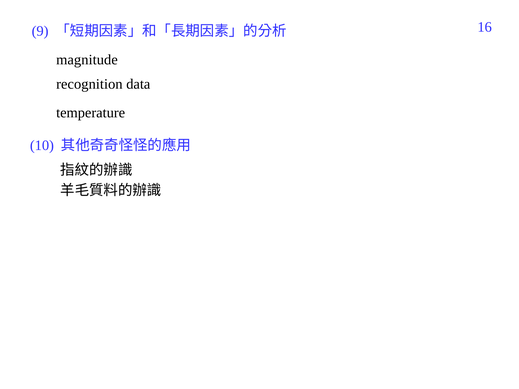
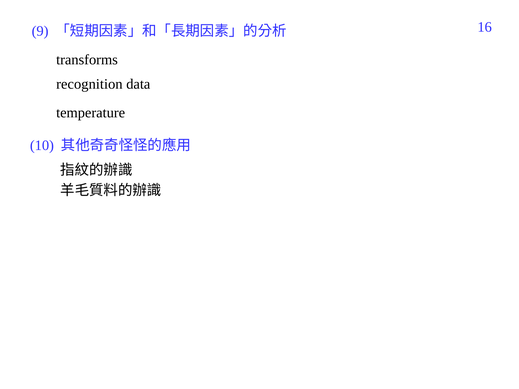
magnitude: magnitude -> transforms (87, 60)
